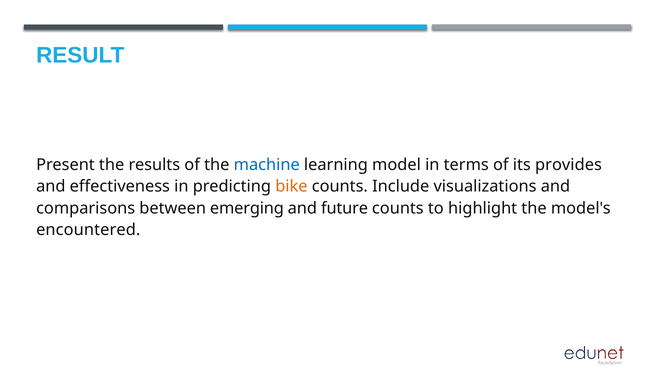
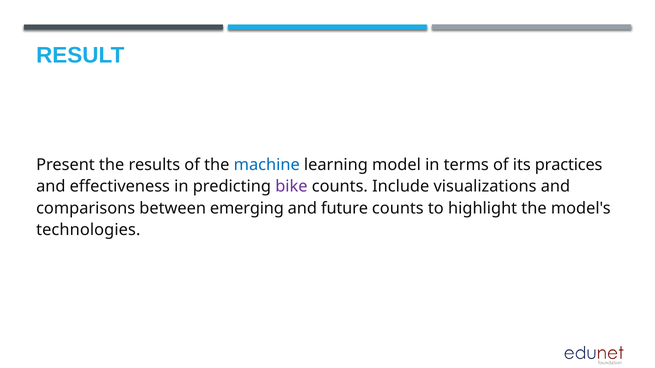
provides: provides -> practices (569, 165)
bike colour: orange -> purple (291, 187)
encountered: encountered -> technologies (88, 230)
